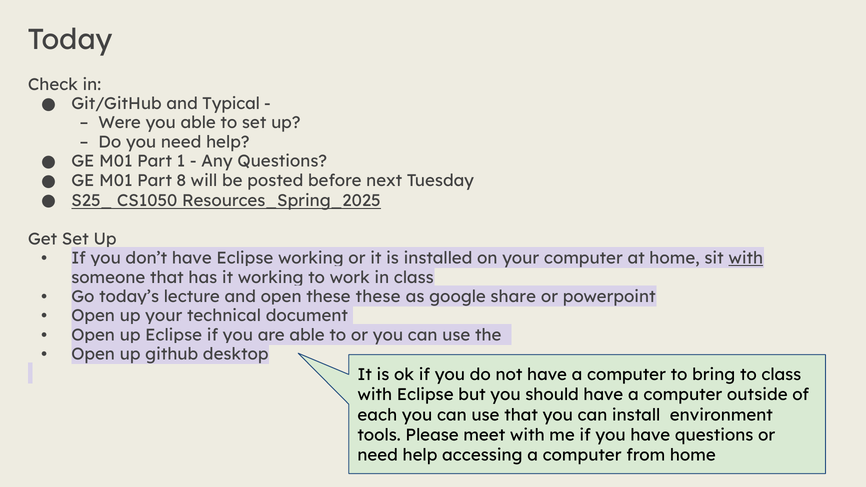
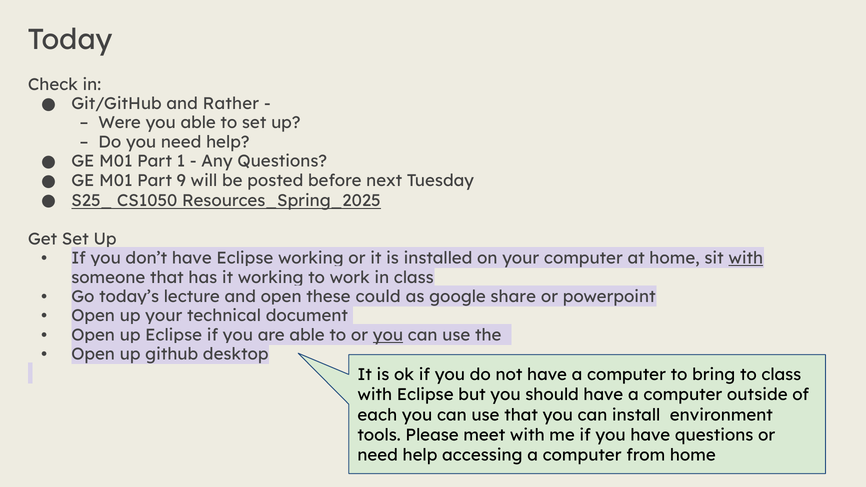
Typical: Typical -> Rather (231, 104)
8: 8 -> 9 (181, 181)
these: these -> could (378, 297)
you underline: none -> present (388, 335)
